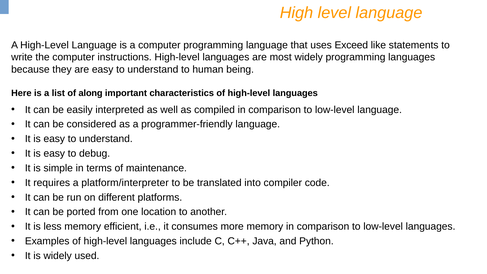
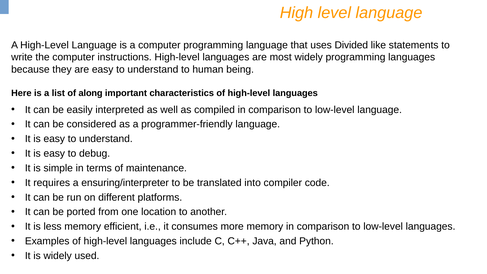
Exceed: Exceed -> Divided (351, 45)
platform/interpreter: platform/interpreter -> ensuring/interpreter (125, 183)
